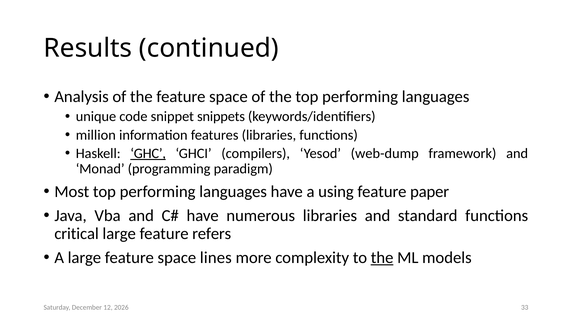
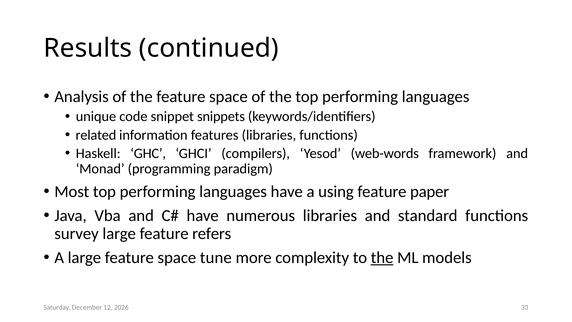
million: million -> related (96, 135)
GHC underline: present -> none (148, 153)
web-dump: web-dump -> web-words (385, 153)
critical: critical -> survey (77, 233)
lines: lines -> tune (216, 257)
